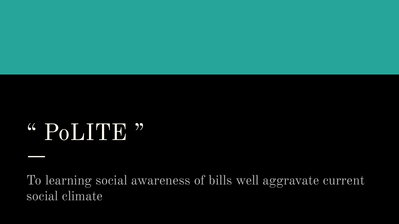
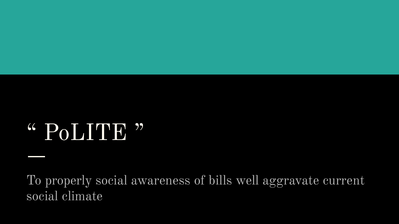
learning: learning -> properly (69, 180)
